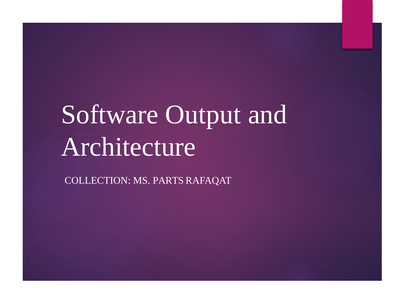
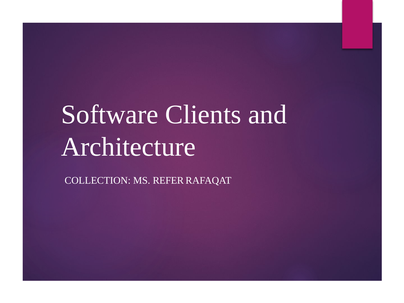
Output: Output -> Clients (203, 115)
PARTS: PARTS -> REFER (168, 180)
